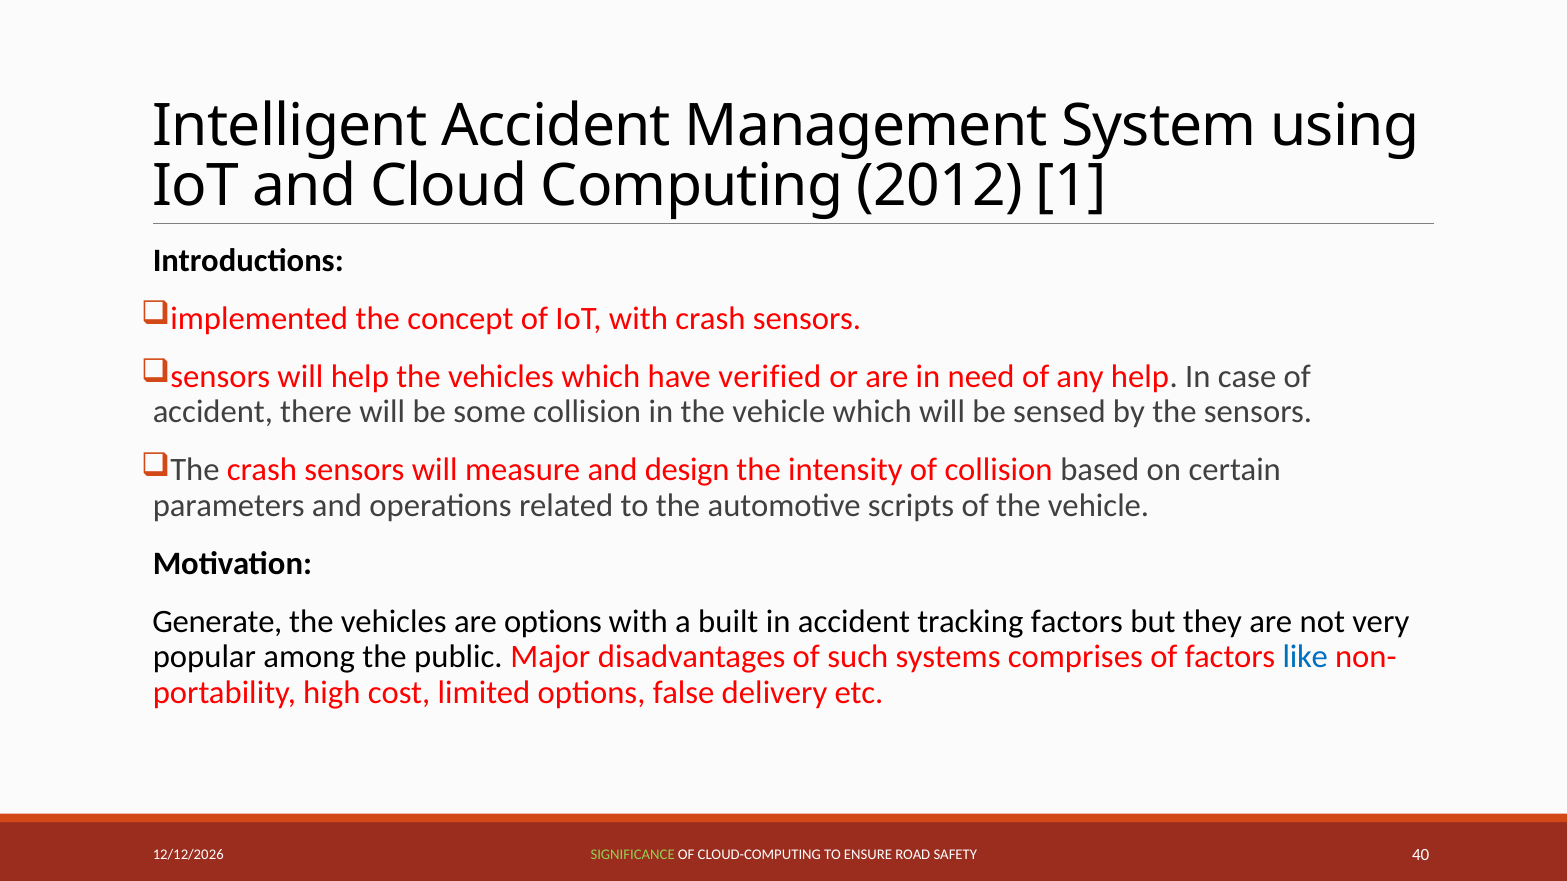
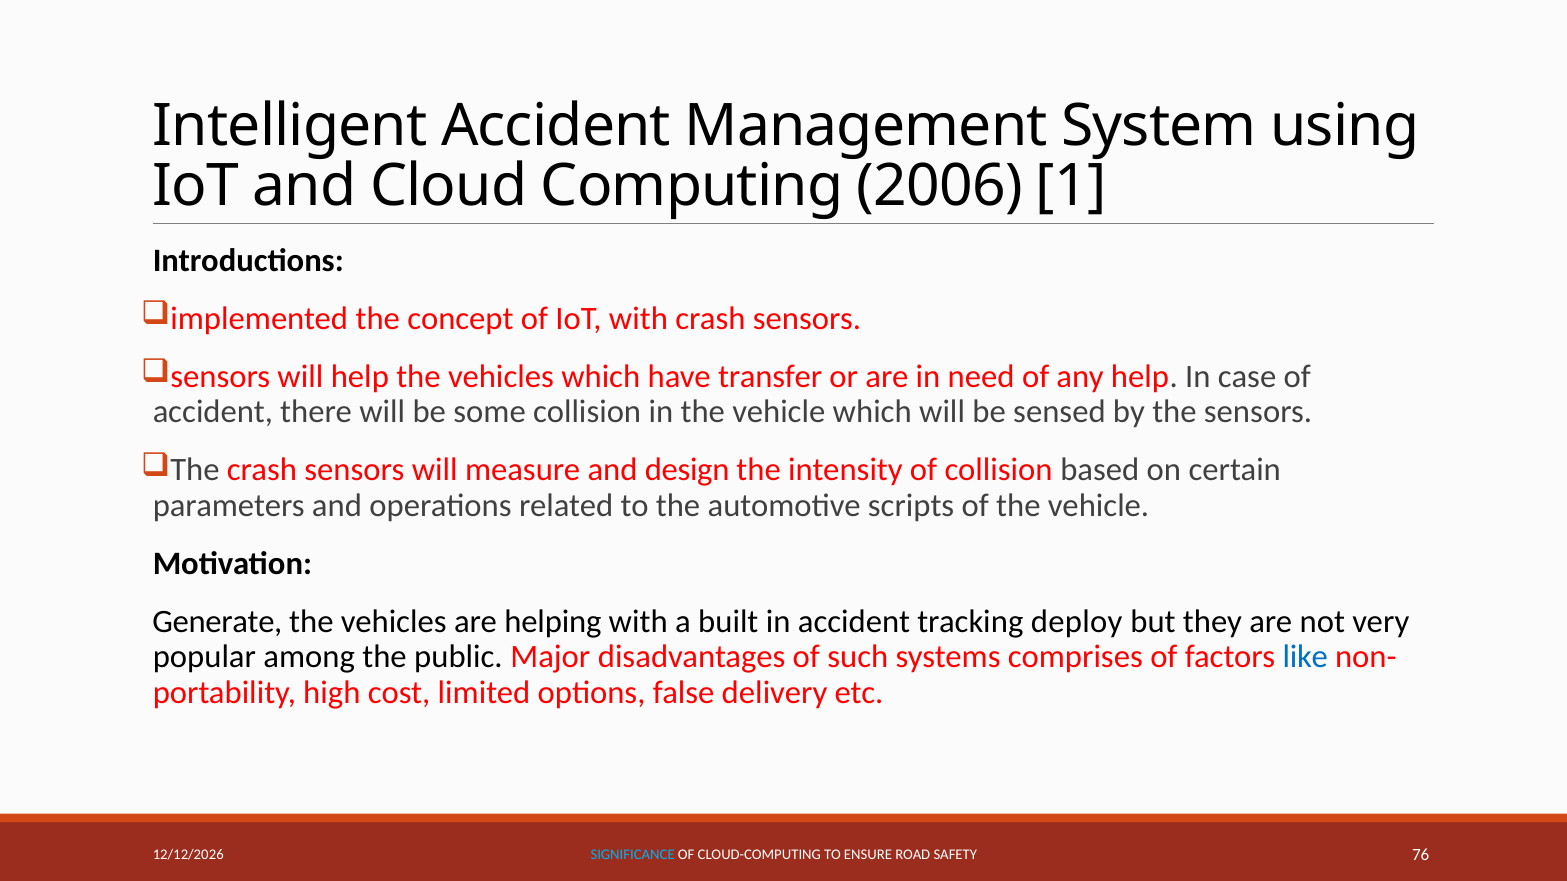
2012: 2012 -> 2006 (940, 186)
verified: verified -> transfer (770, 377)
are options: options -> helping (553, 622)
tracking factors: factors -> deploy (1077, 622)
SIGNIFICANCE colour: light green -> light blue (633, 855)
40: 40 -> 76 (1421, 855)
